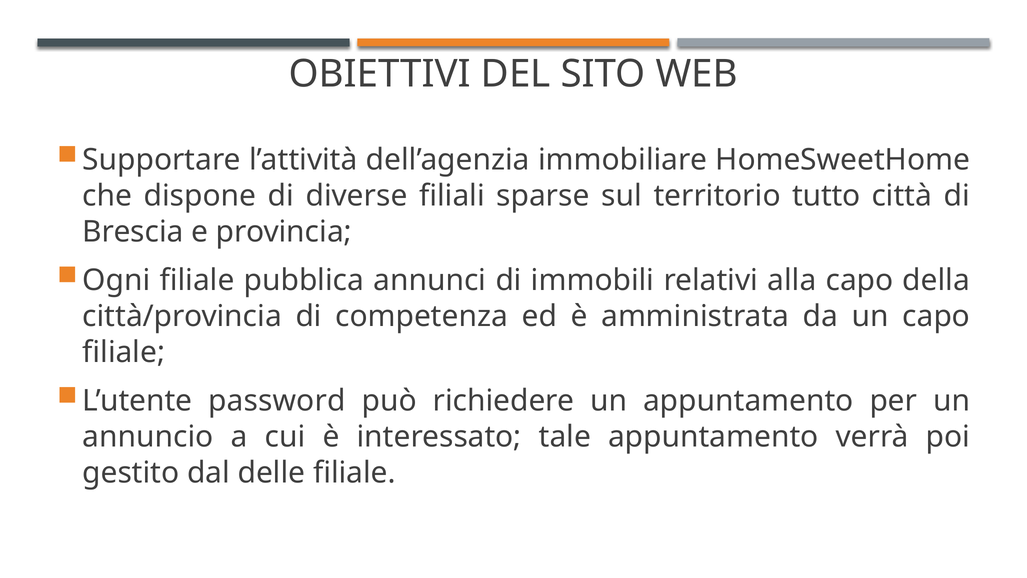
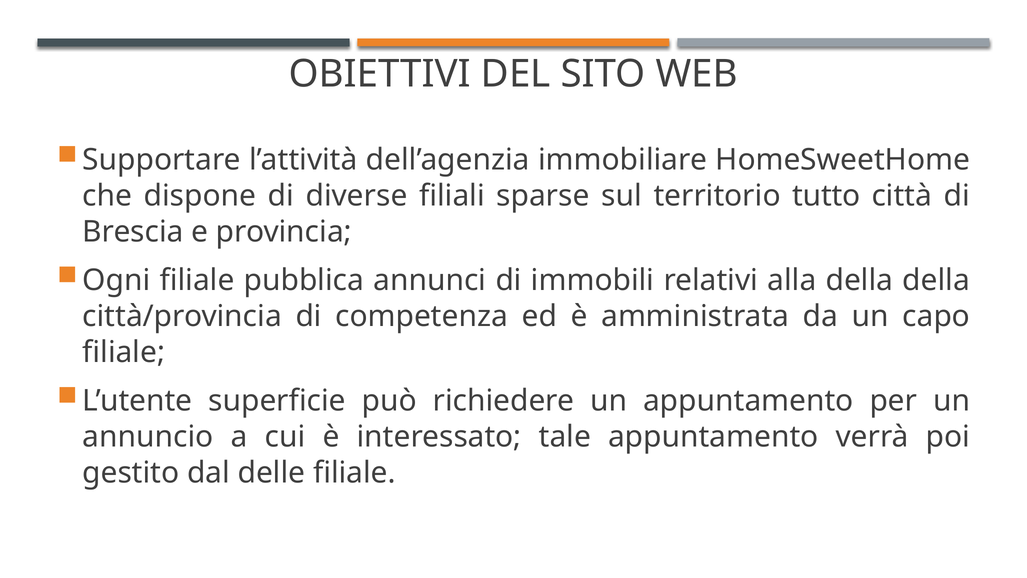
alla capo: capo -> della (859, 280)
password: password -> superficie (277, 400)
